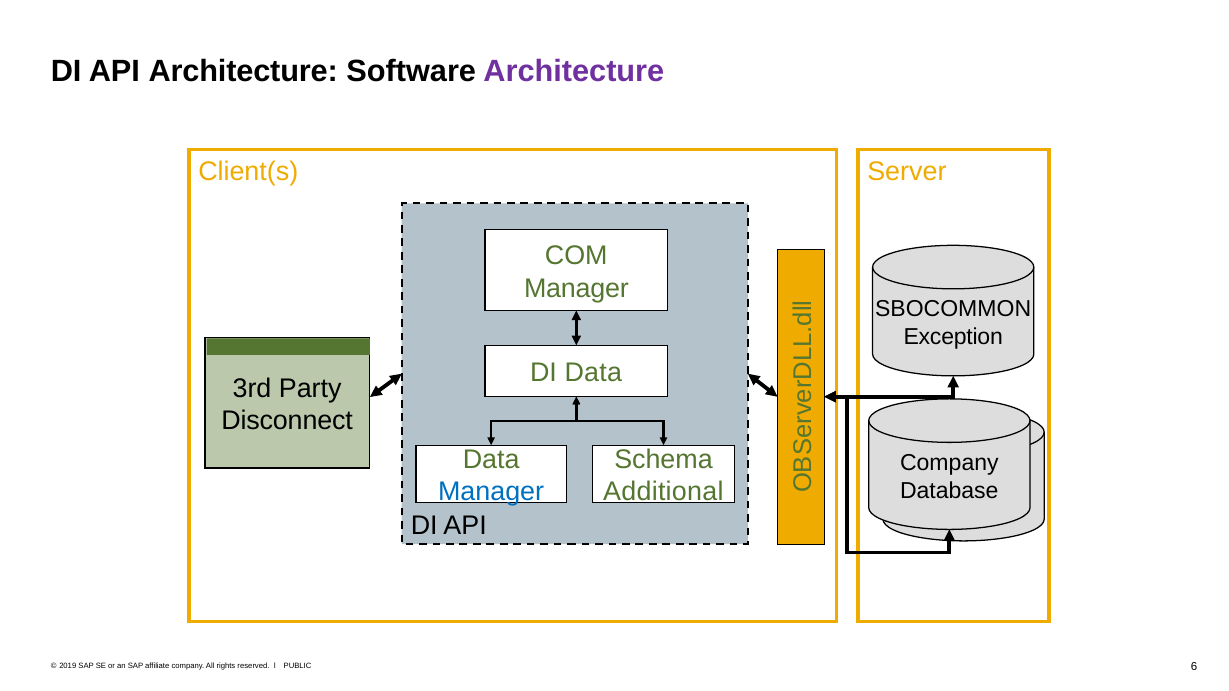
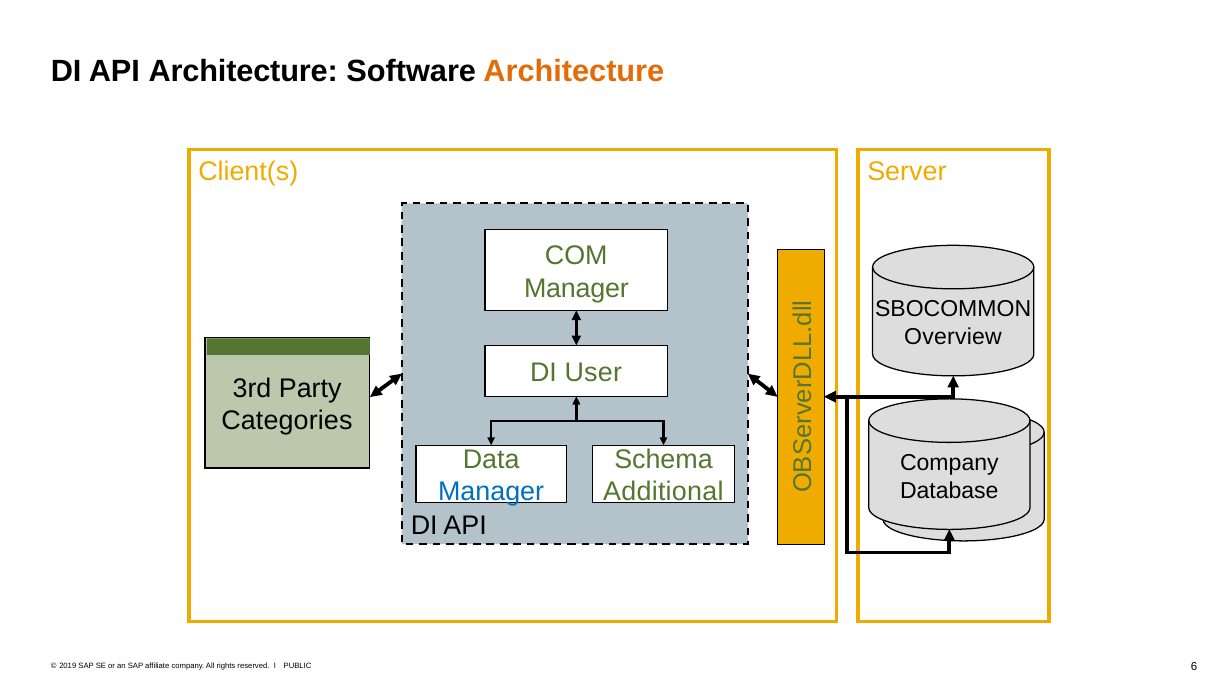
Architecture colour: purple -> orange (574, 72)
Exception: Exception -> Overview (953, 337)
DI Data: Data -> User (593, 373)
Disconnect: Disconnect -> Categories (287, 421)
